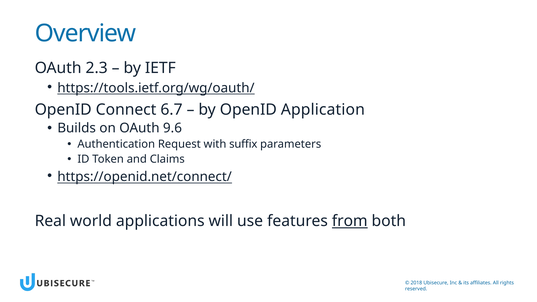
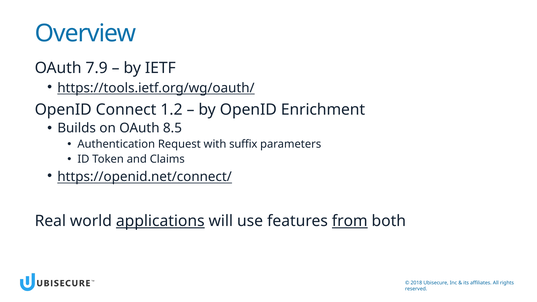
2.3: 2.3 -> 7.9 (97, 68)
6.7: 6.7 -> 1.2 (172, 110)
Application: Application -> Enrichment (323, 110)
9.6: 9.6 -> 8.5 (172, 128)
applications underline: none -> present (160, 221)
